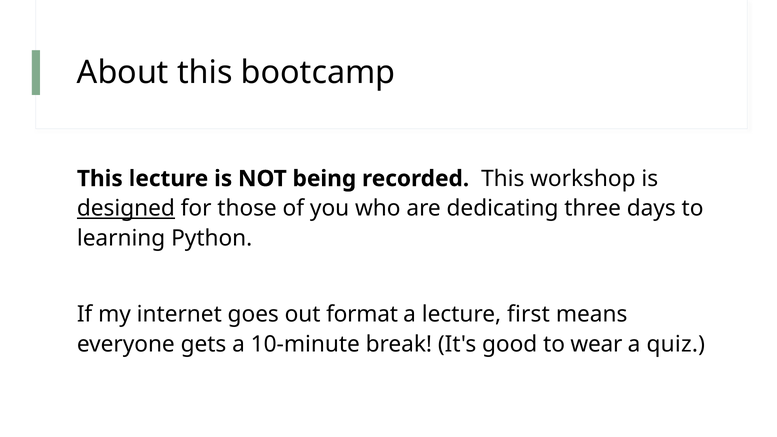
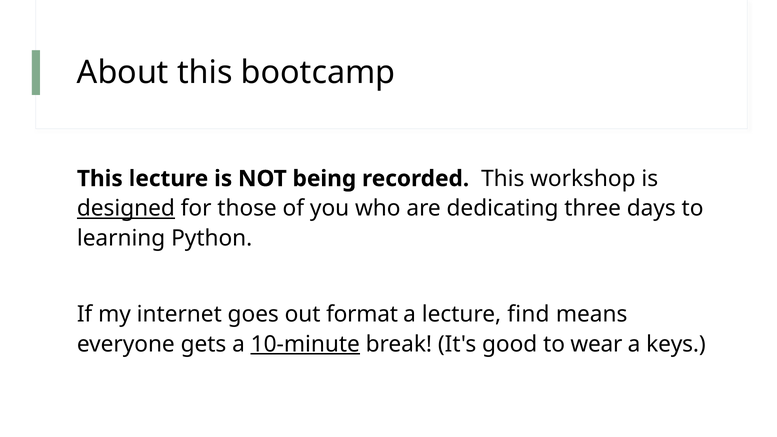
first: first -> find (528, 314)
10-minute underline: none -> present (305, 344)
quiz: quiz -> keys (676, 344)
